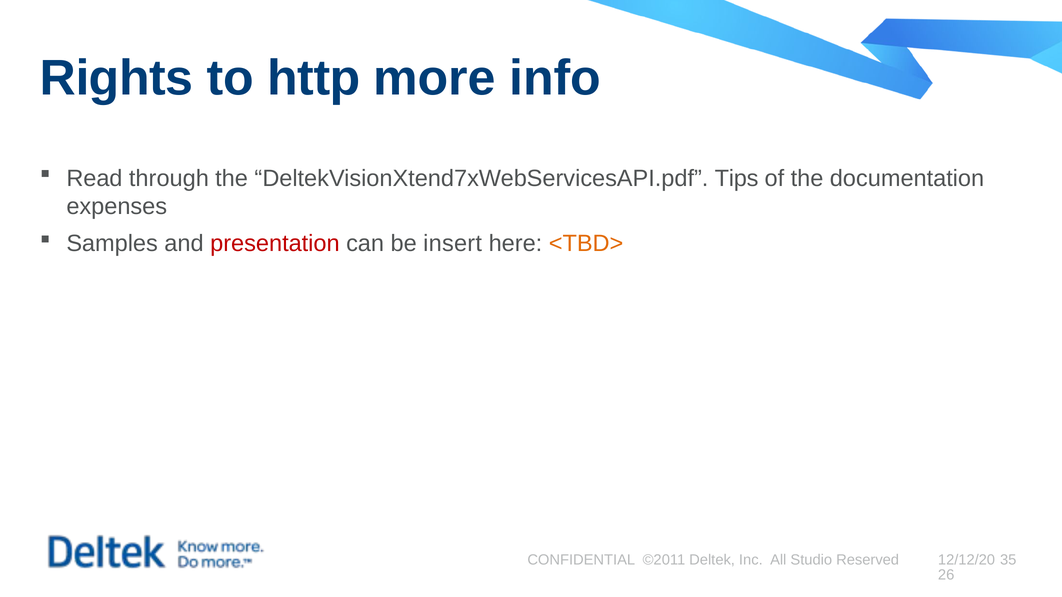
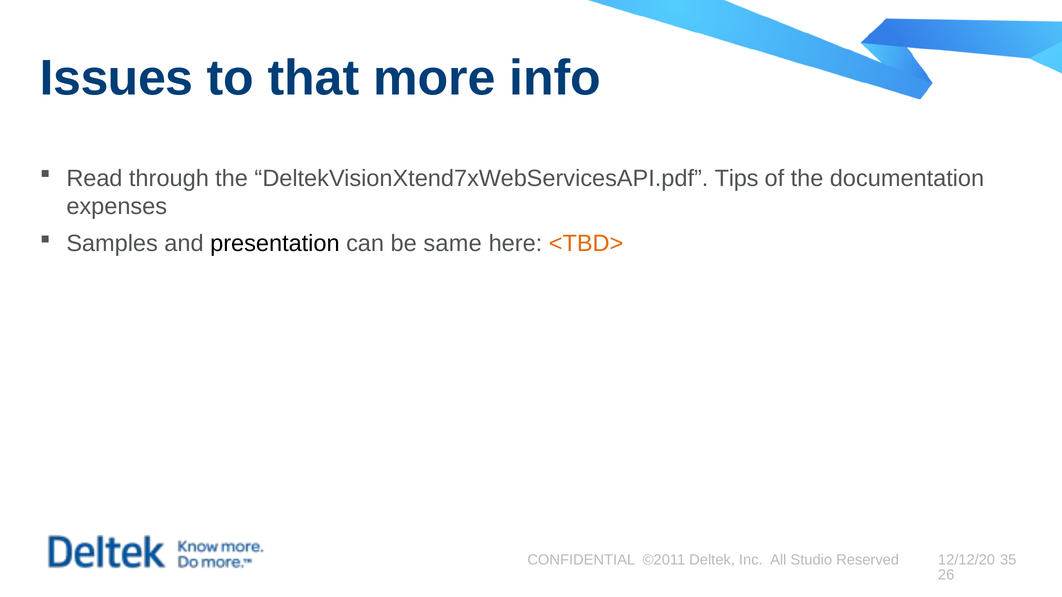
Rights: Rights -> Issues (117, 78)
http: http -> that (314, 78)
presentation colour: red -> black (275, 244)
insert: insert -> same (453, 244)
